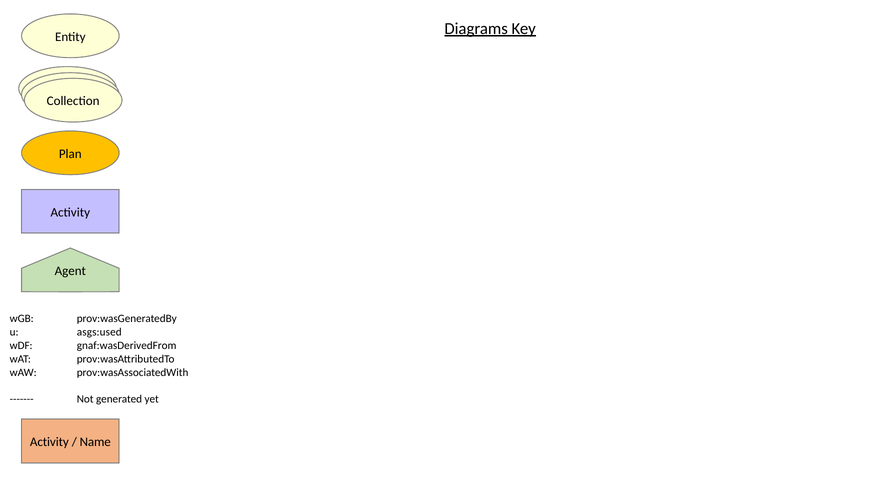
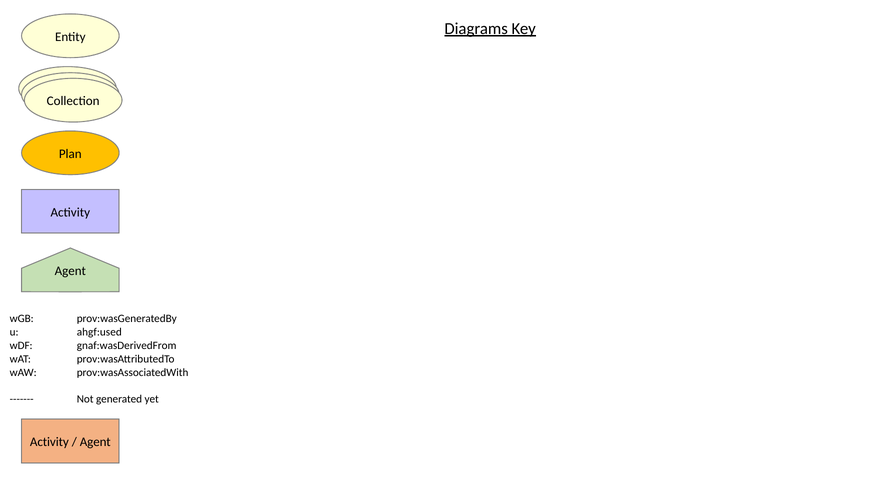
asgs:used: asgs:used -> ahgf:used (99, 332)
Name: Name -> Agent (95, 442)
